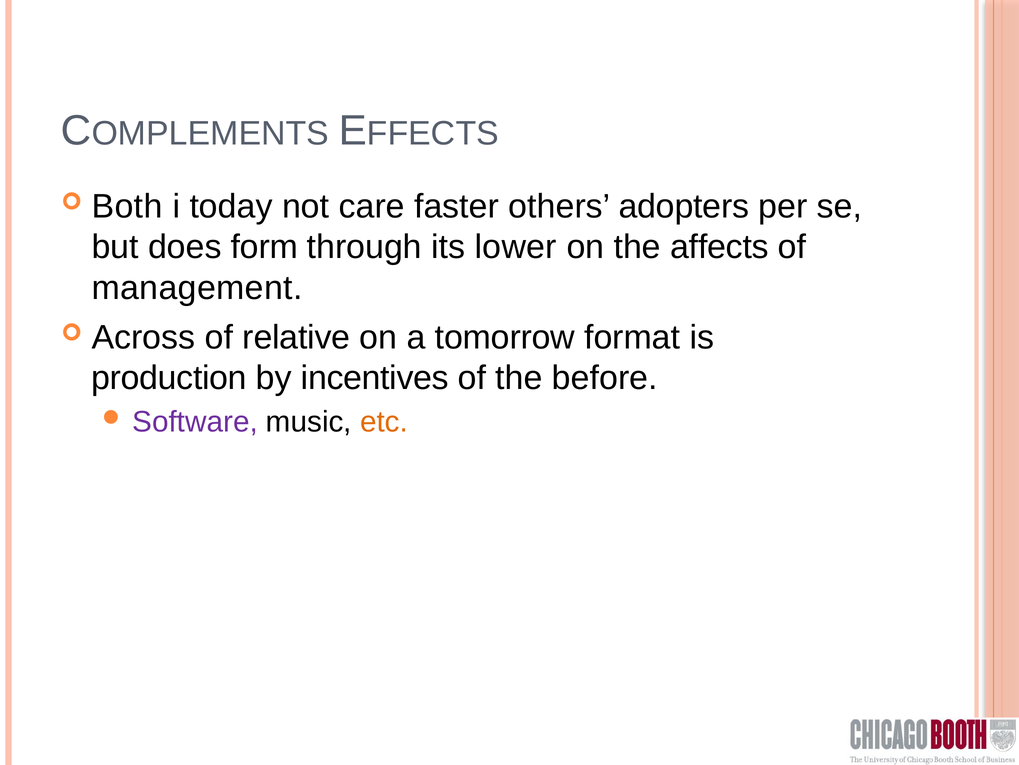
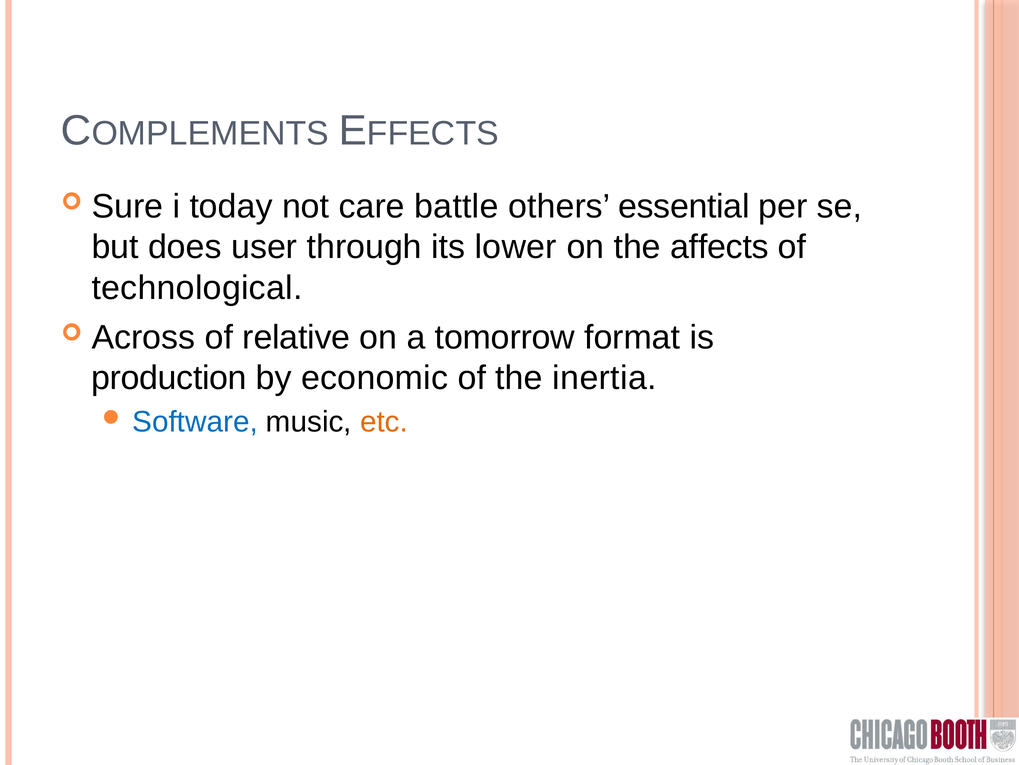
Both: Both -> Sure (127, 206)
faster: faster -> battle (456, 206)
adopters: adopters -> essential (684, 206)
form: form -> user (264, 247)
management: management -> technological (197, 288)
incentives: incentives -> economic (375, 378)
before: before -> inertia (605, 378)
Software colour: purple -> blue (195, 422)
